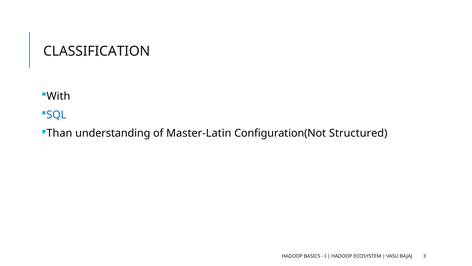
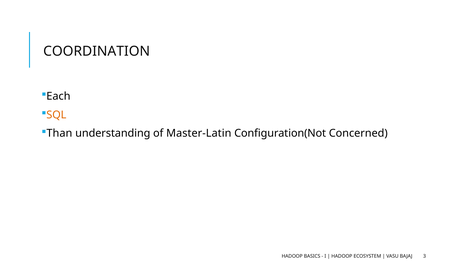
CLASSIFICATION: CLASSIFICATION -> COORDINATION (97, 51)
With: With -> Each (58, 96)
SQL colour: blue -> orange (56, 115)
Structured: Structured -> Concerned (358, 133)
